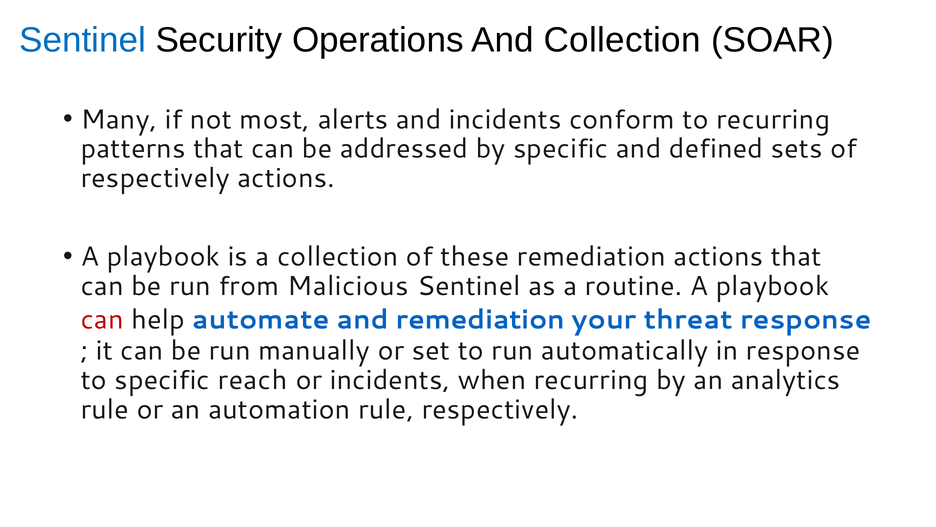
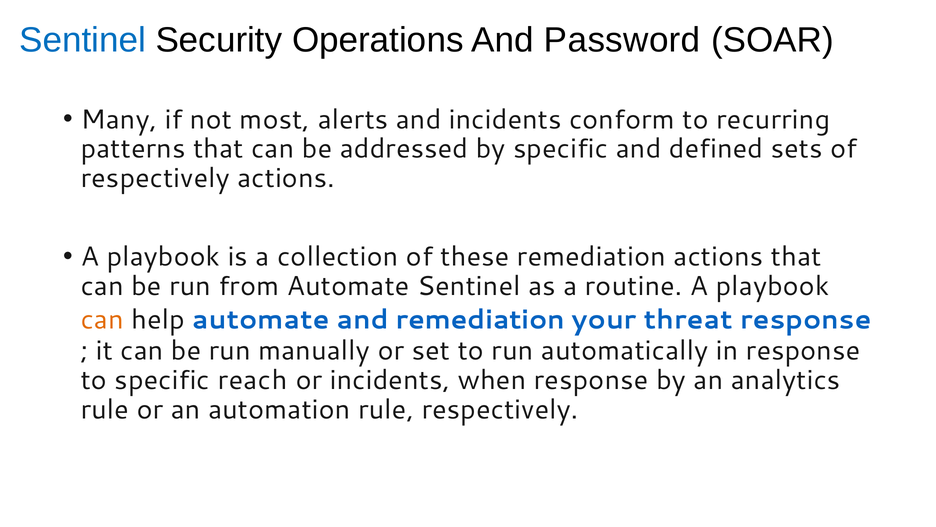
And Collection: Collection -> Password (622, 40)
from Malicious: Malicious -> Automate (348, 286)
can colour: red -> orange (102, 319)
when recurring: recurring -> response (591, 380)
